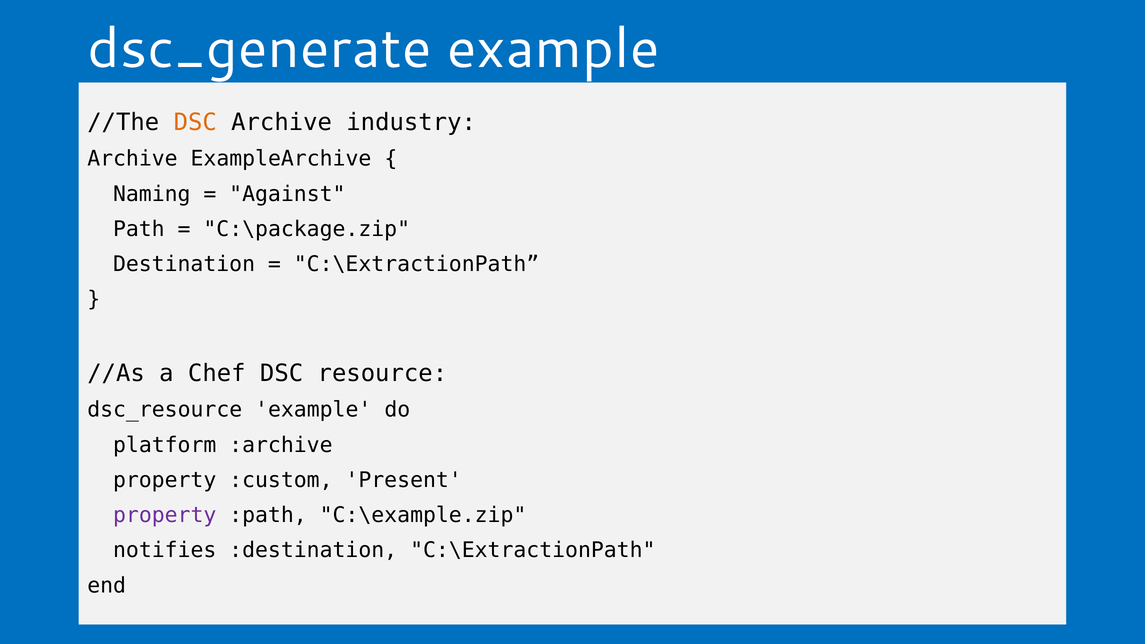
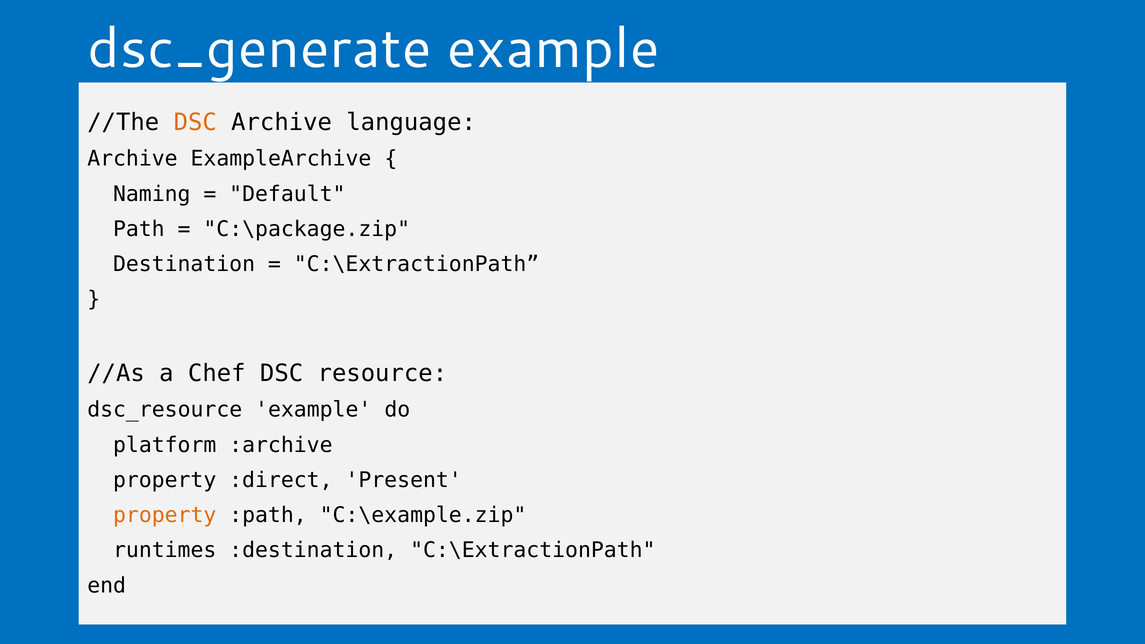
industry: industry -> language (411, 122)
Against: Against -> Default (287, 194)
:custom: :custom -> :direct (281, 480)
property colour: purple -> orange (165, 515)
notifies: notifies -> runtimes (165, 550)
